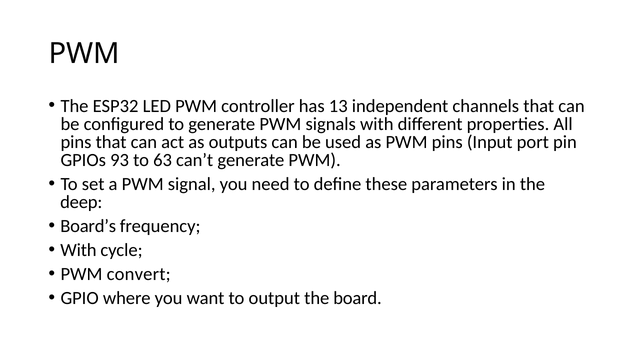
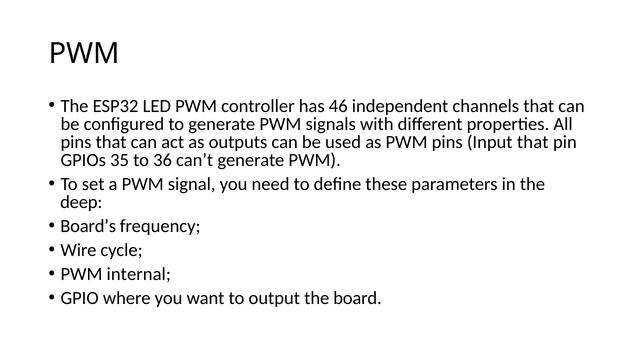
13: 13 -> 46 (338, 106)
Input port: port -> that (533, 142)
93: 93 -> 35 (120, 160)
63: 63 -> 36 (163, 160)
With: With -> Wire (78, 251)
convert: convert -> internal (139, 275)
